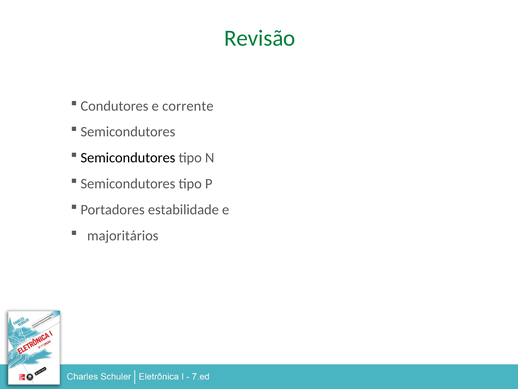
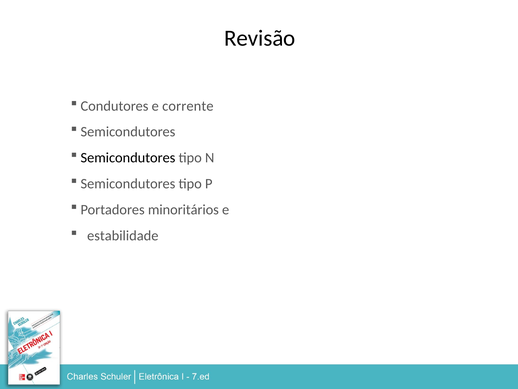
Revisão colour: green -> black (260, 38)
estabilidade: estabilidade -> minoritários (183, 209)
majoritários: majoritários -> estabilidade (123, 235)
